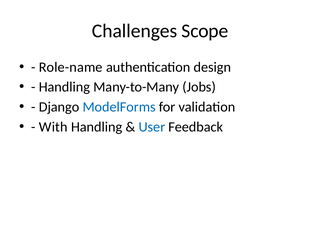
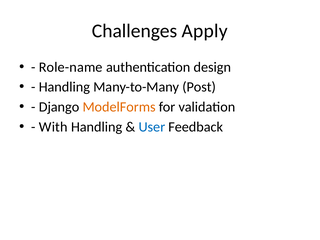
Scope: Scope -> Apply (205, 31)
Jobs: Jobs -> Post (199, 87)
ModelForms colour: blue -> orange (119, 107)
